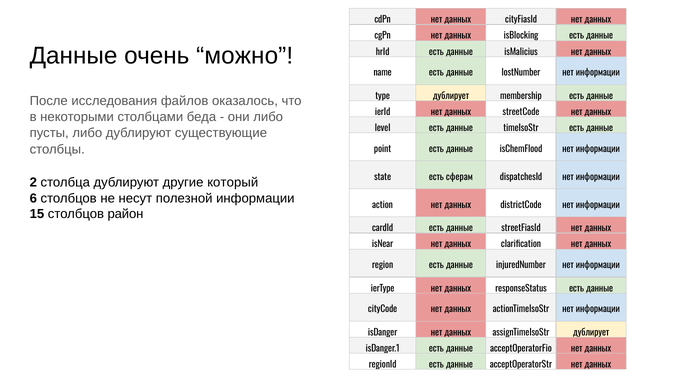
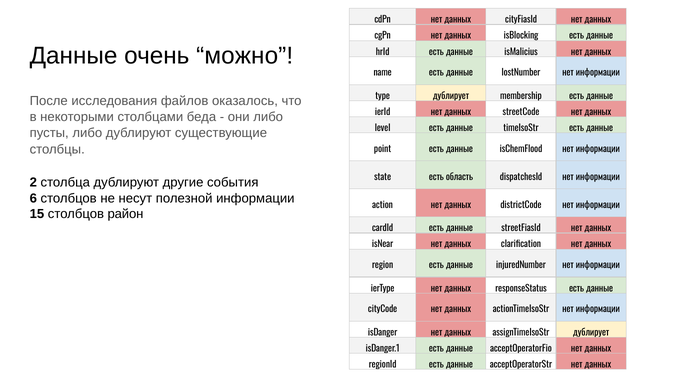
сферам: сферам -> область (459, 177)
который: который -> события (233, 183)
